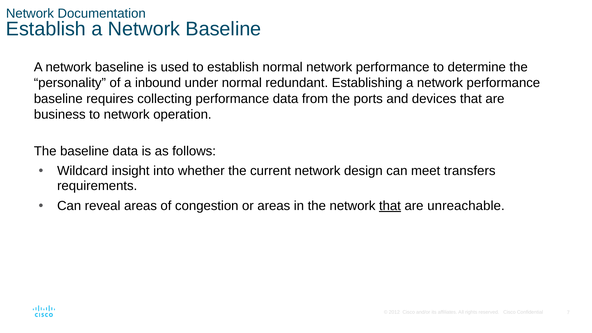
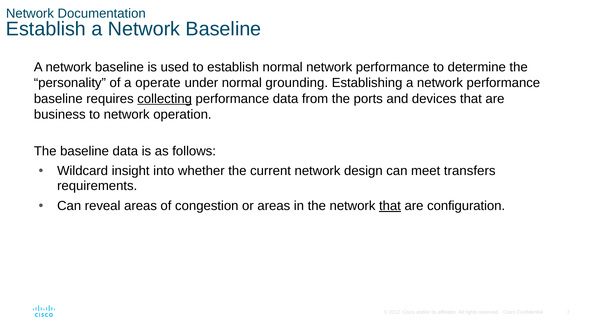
inbound: inbound -> operate (158, 83)
redundant: redundant -> grounding (297, 83)
collecting underline: none -> present (165, 99)
unreachable: unreachable -> configuration (466, 206)
